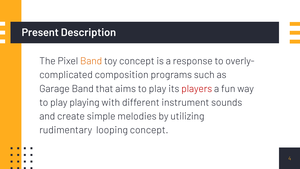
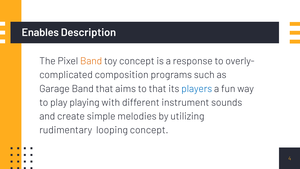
Present: Present -> Enables (40, 32)
aims to play: play -> that (158, 89)
players colour: red -> blue (197, 89)
